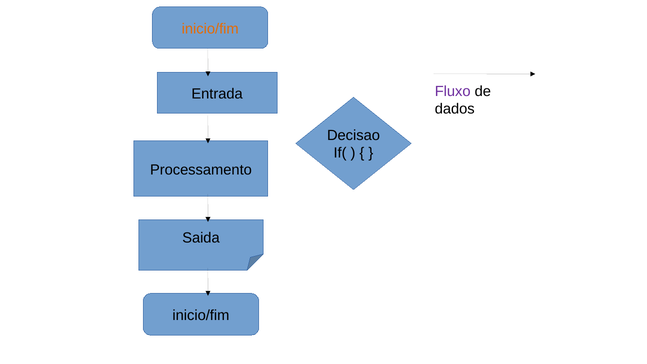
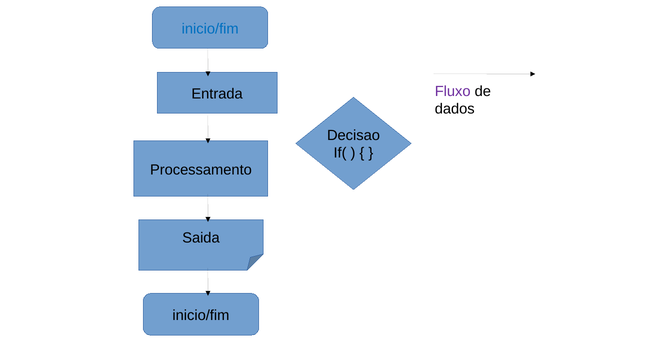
inicio/fim colour: orange -> blue (210, 29)
